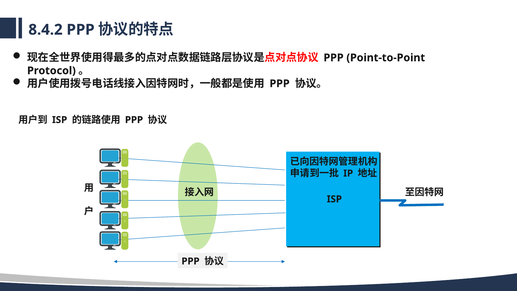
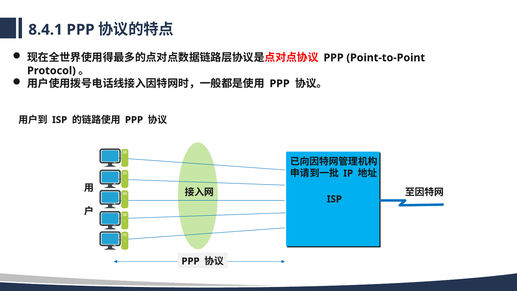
8.4.2: 8.4.2 -> 8.4.1 (46, 30)
